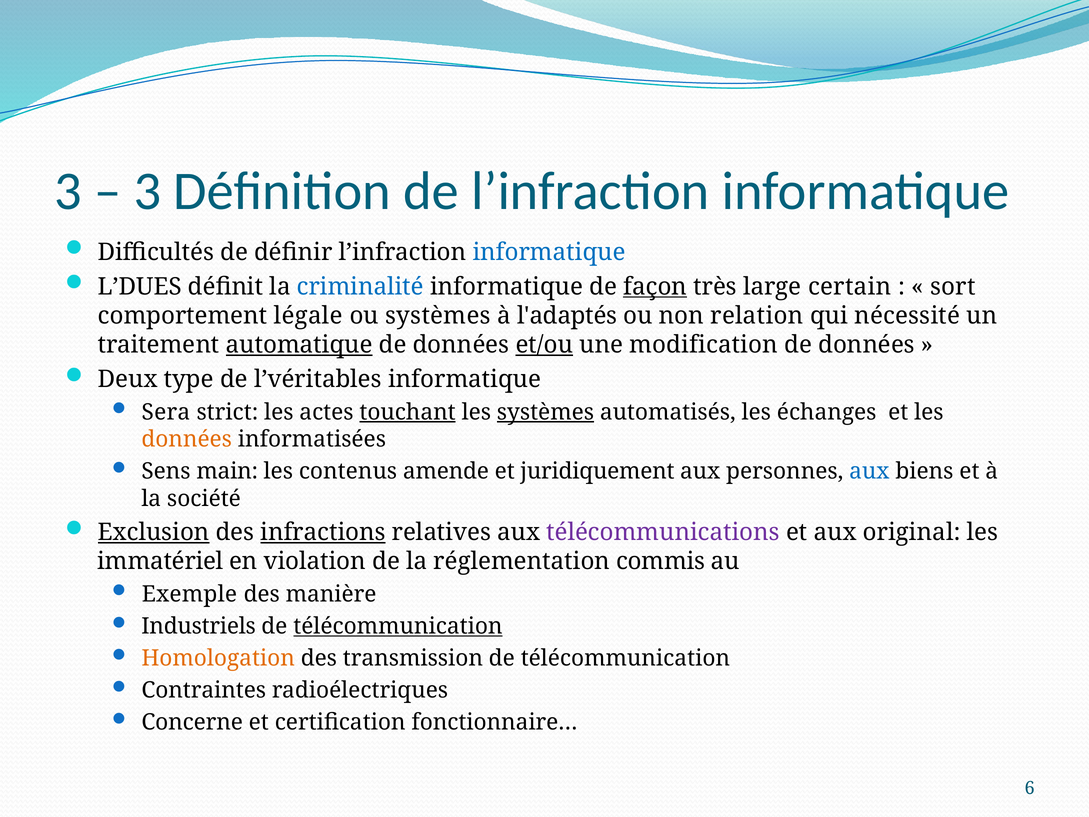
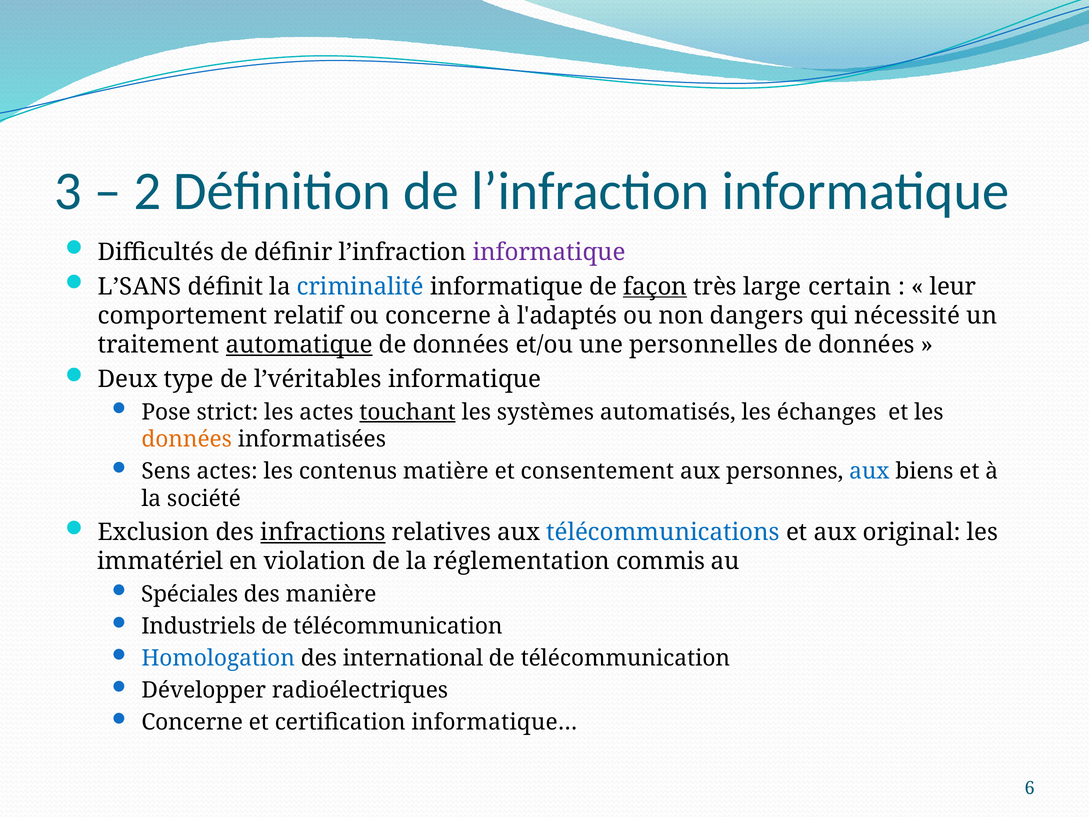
3: 3 -> 2 (147, 191)
informatique colour: blue -> purple (549, 252)
L’DUES: L’DUES -> L’SANS (140, 287)
sort: sort -> leur (953, 287)
légale: légale -> relatif (308, 316)
ou systèmes: systèmes -> concerne (438, 316)
relation: relation -> dangers (757, 316)
et/ou underline: present -> none (544, 345)
modification: modification -> personnelles (704, 345)
Sera: Sera -> Pose (166, 412)
systèmes underline: present -> none (545, 412)
Sens main: main -> actes (227, 471)
amende: amende -> matière (446, 471)
juridiquement: juridiquement -> consentement (597, 471)
Exclusion underline: present -> none (154, 532)
télécommunications colour: purple -> blue (663, 532)
Exemple: Exemple -> Spéciales (190, 594)
télécommunication underline: present -> none (398, 626)
Homologation colour: orange -> blue (218, 658)
transmission: transmission -> international (413, 658)
Contraintes: Contraintes -> Développer (204, 690)
fonctionnaire…: fonctionnaire… -> informatique… (494, 722)
